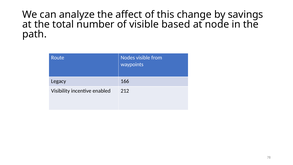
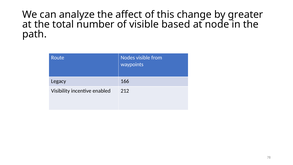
savings: savings -> greater (246, 15)
